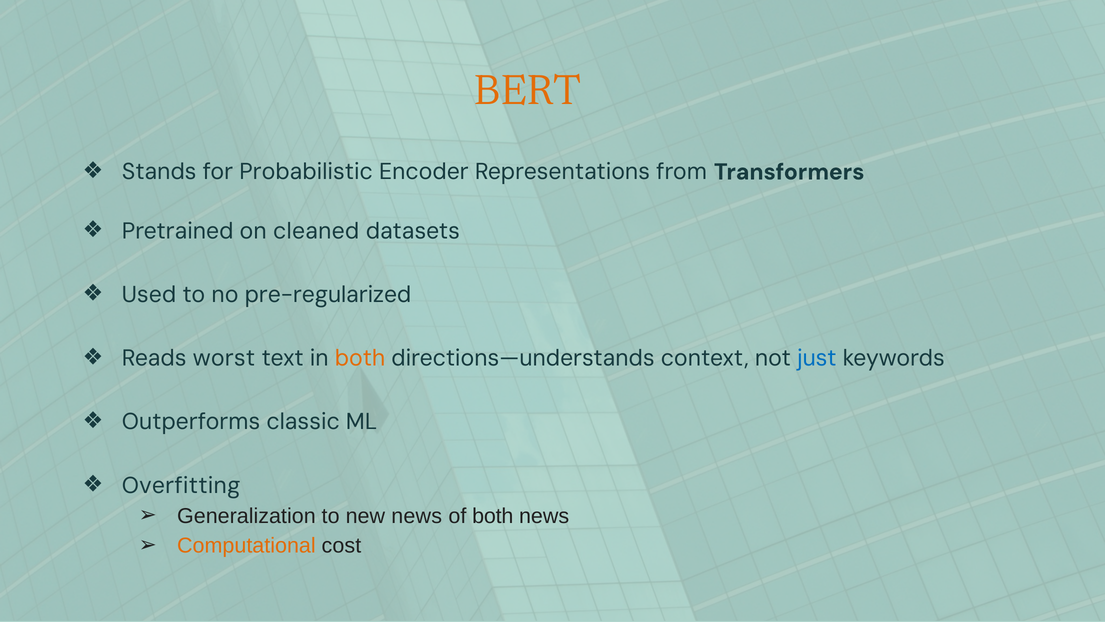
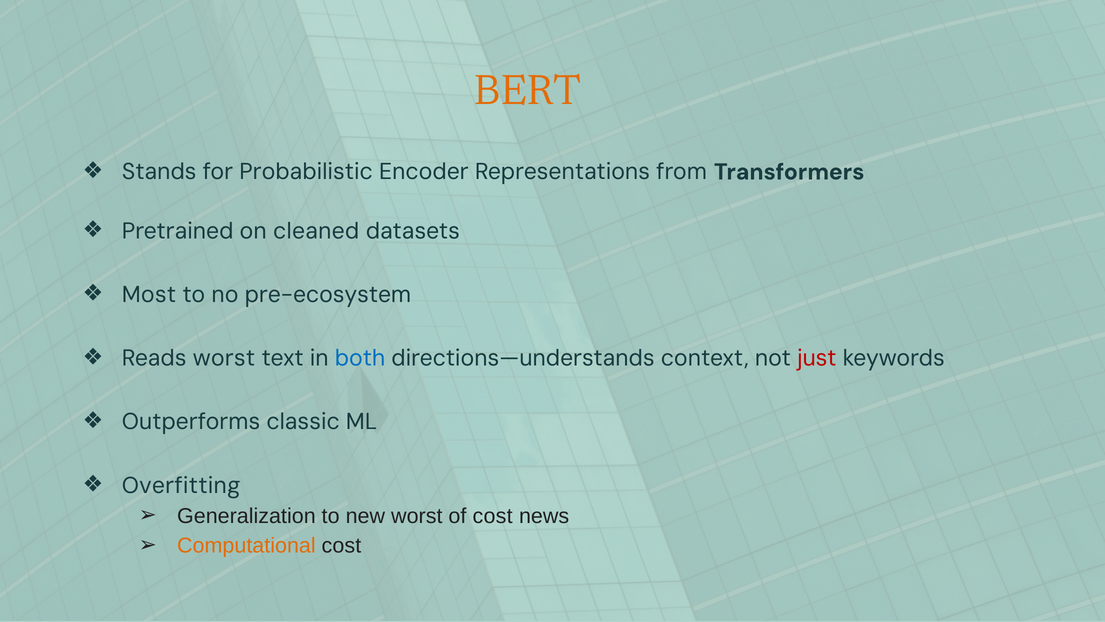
Used: Used -> Most (149, 295)
pre-regularized: pre-regularized -> pre-ecosystem (328, 295)
both colour: orange -> blue (360, 358)
just colour: blue -> red (817, 358)
new news: news -> worst (417, 516)
of both: both -> cost (493, 516)
